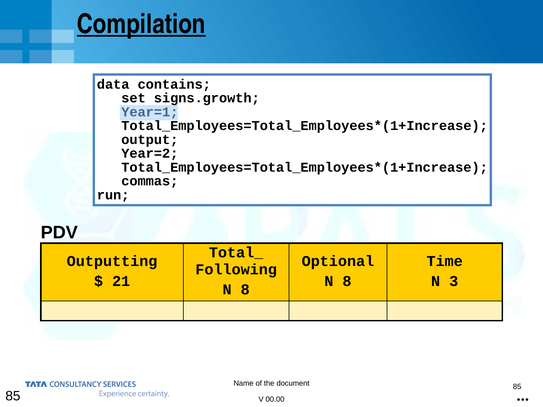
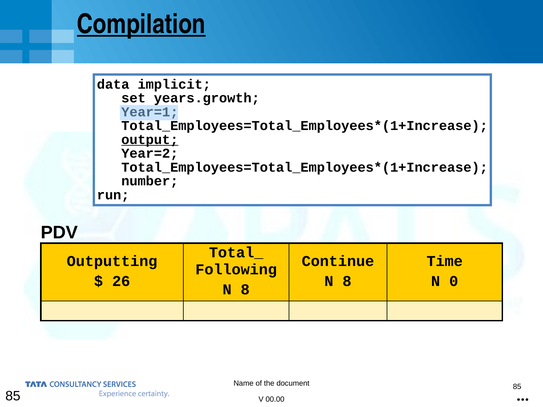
contains: contains -> implicit (174, 84)
signs.growth: signs.growth -> years.growth (207, 98)
output underline: none -> present (150, 140)
commas: commas -> number (150, 181)
Optional: Optional -> Continue (338, 261)
21: 21 -> 26 (121, 281)
3: 3 -> 0 (454, 281)
